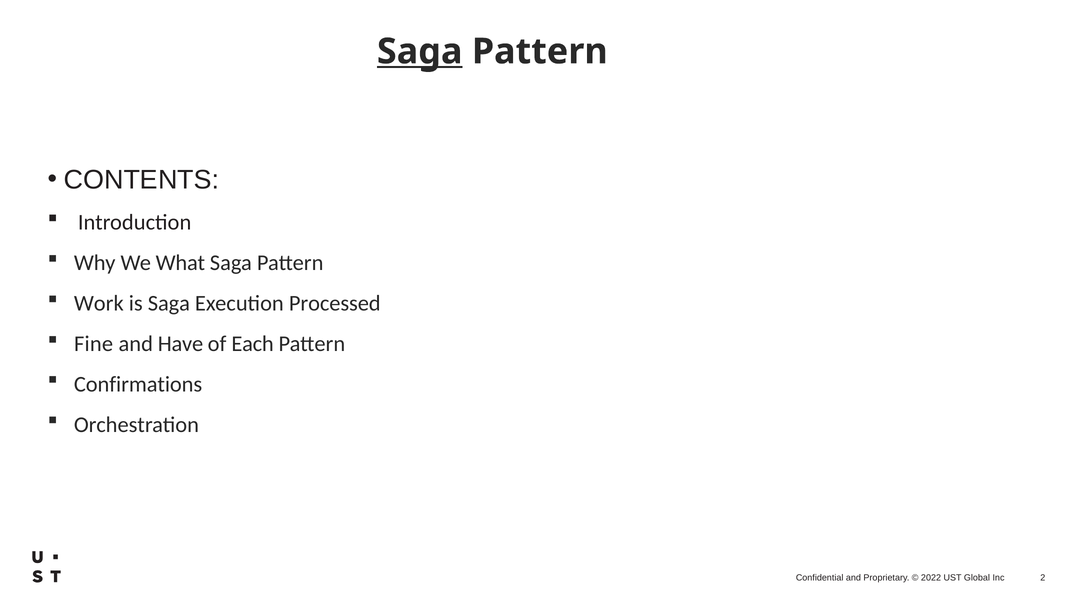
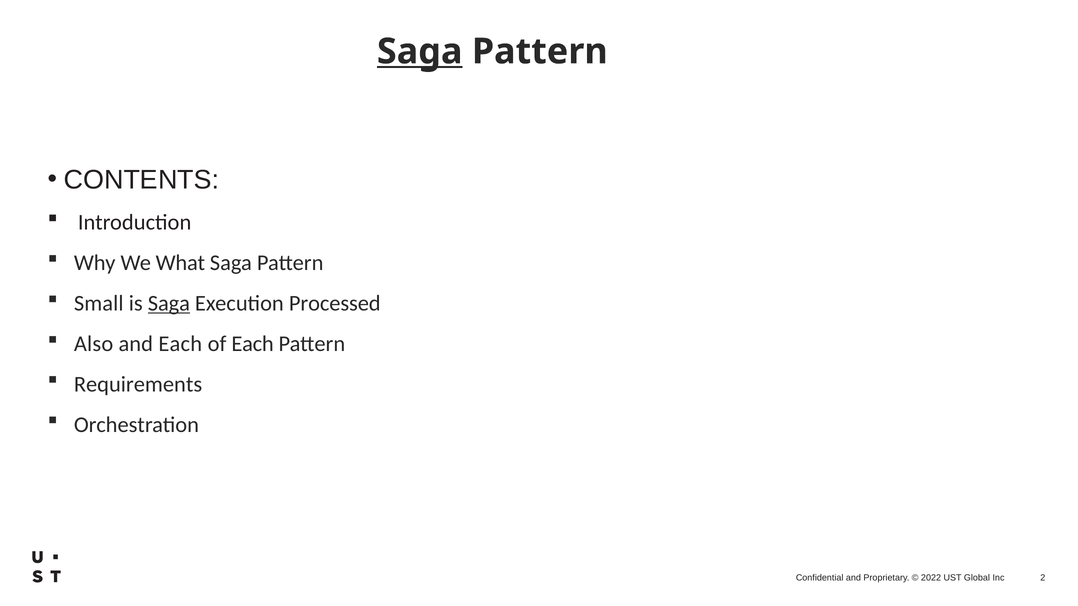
Work: Work -> Small (99, 304)
Saga underline: none -> present (169, 304)
Fine: Fine -> Also (94, 344)
and Have: Have -> Each (180, 344)
Confirmations: Confirmations -> Requirements (138, 384)
